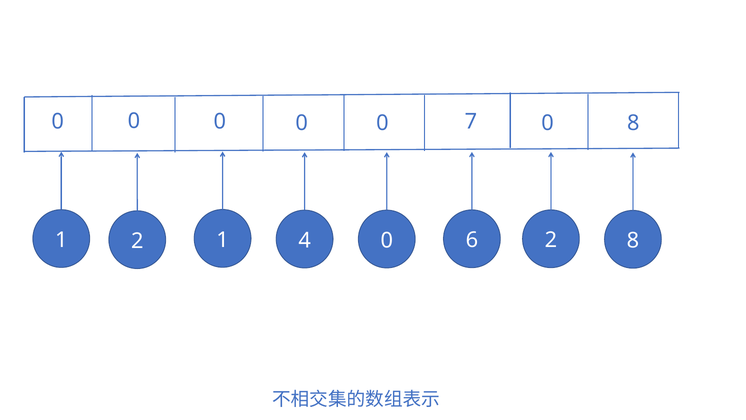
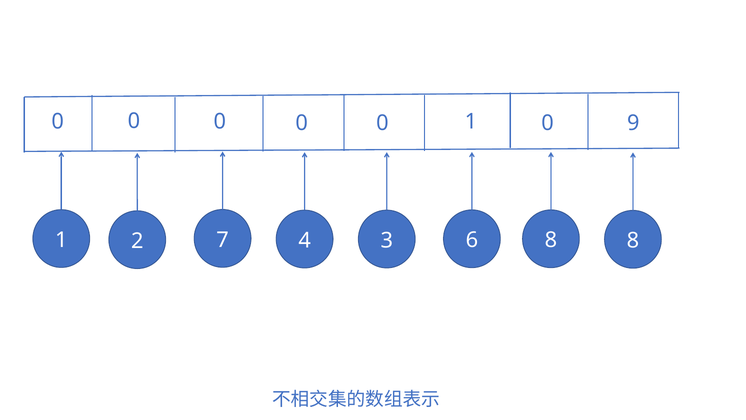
0 7: 7 -> 1 (471, 121)
0 8: 8 -> 9 (633, 123)
2 1: 1 -> 7 (223, 240)
4 0: 0 -> 3 (387, 240)
6 2: 2 -> 8 (551, 240)
